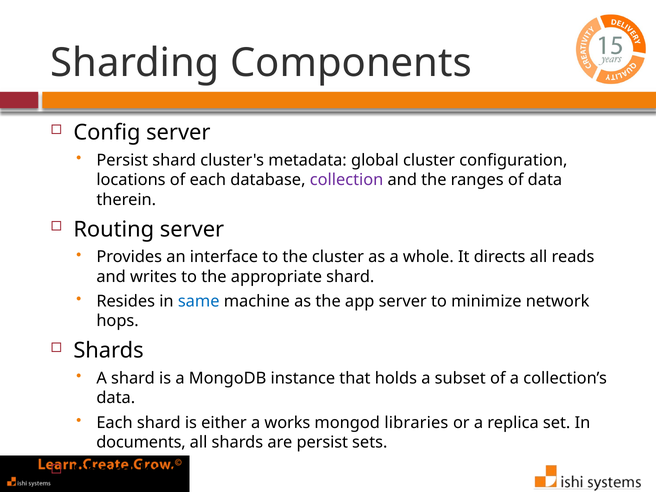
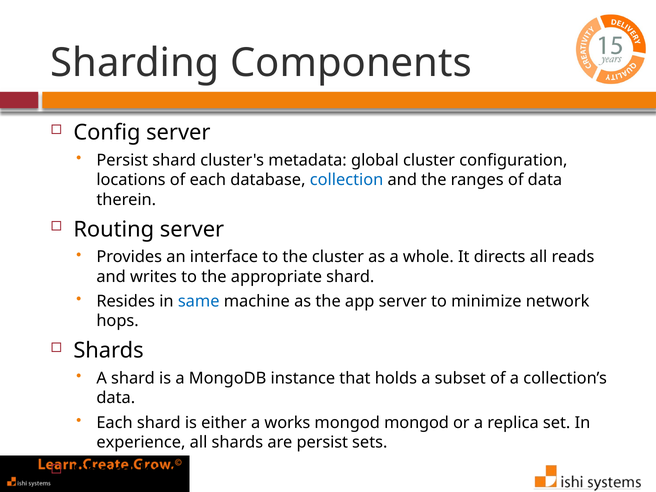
collection colour: purple -> blue (347, 180)
mongod libraries: libraries -> mongod (417, 423)
documents: documents -> experience (141, 442)
